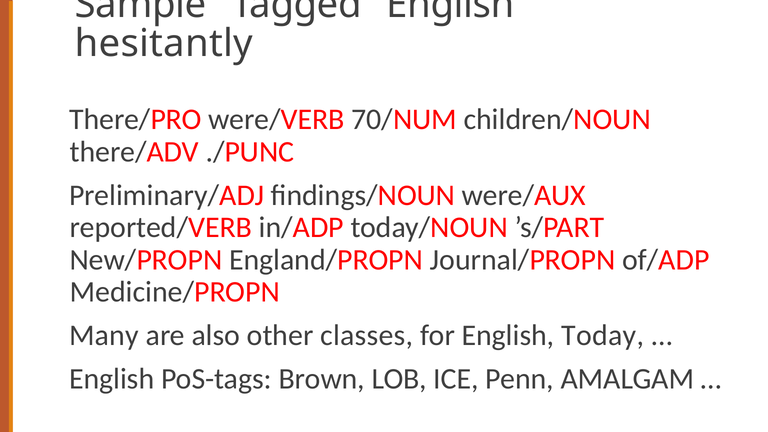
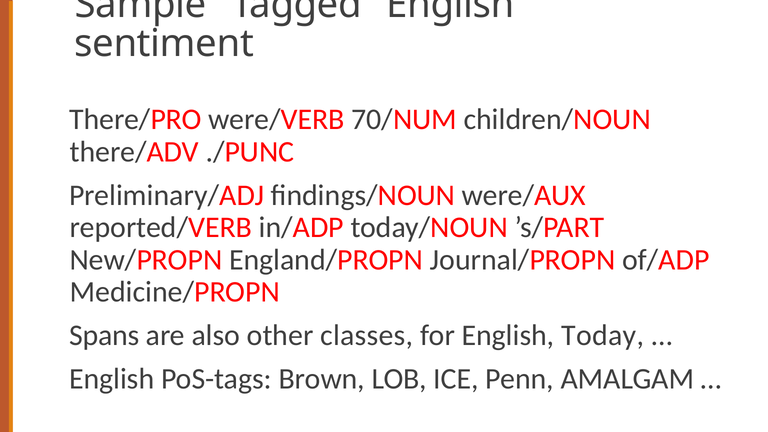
hesitantly: hesitantly -> sentiment (164, 44)
Many: Many -> Spans (104, 335)
